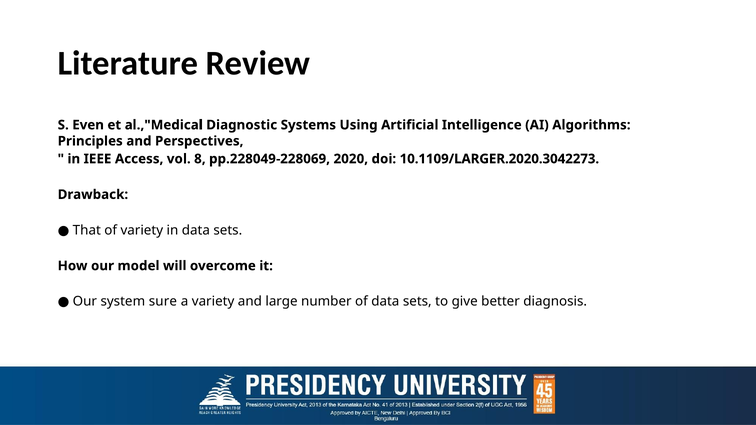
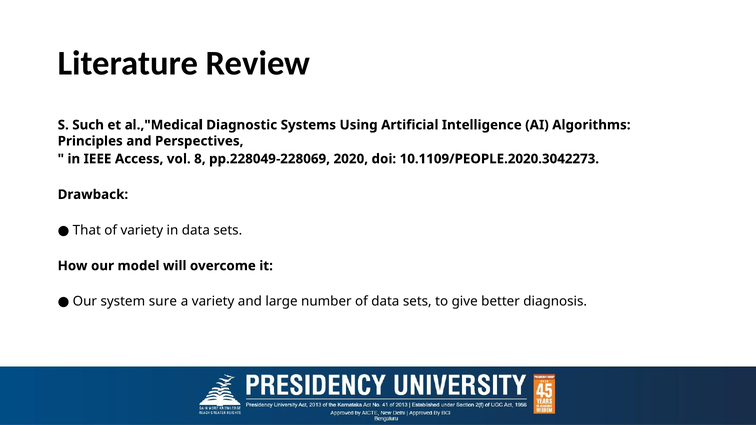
Even: Even -> Such (88, 125)
10.1109/LARGER.2020.3042273: 10.1109/LARGER.2020.3042273 -> 10.1109/PEOPLE.2020.3042273 (499, 159)
